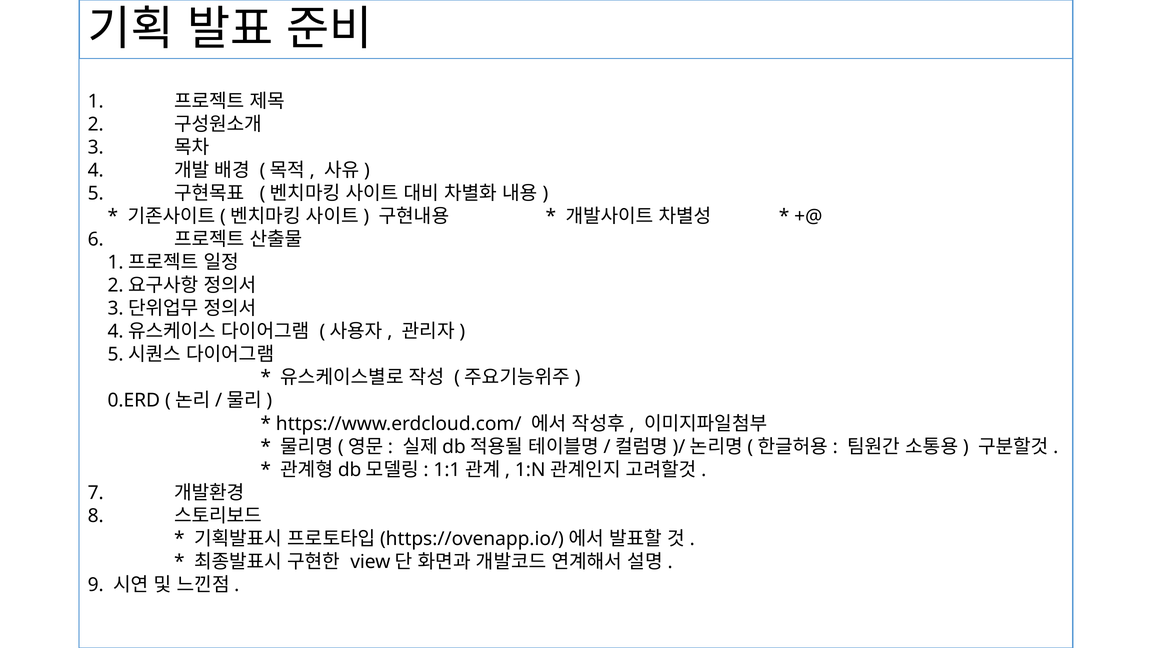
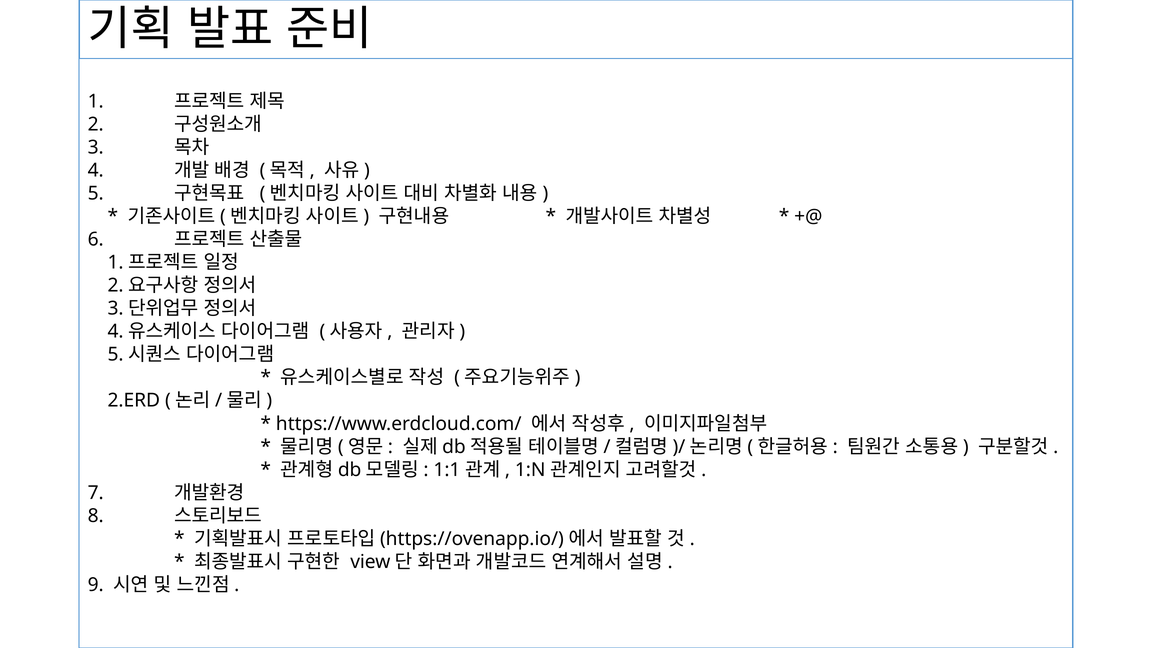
0.ERD: 0.ERD -> 2.ERD (134, 401)
